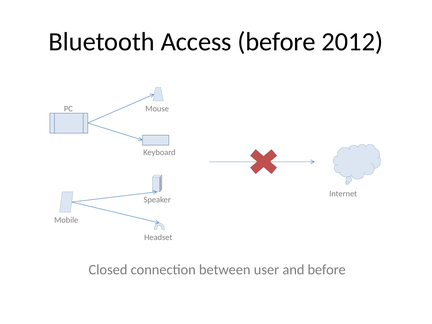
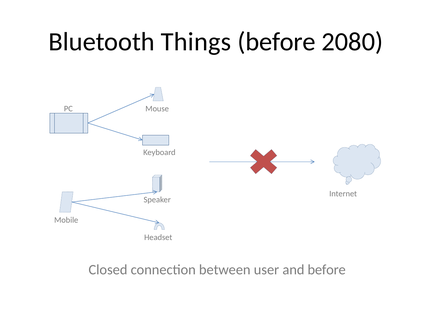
Access: Access -> Things (196, 42)
2012: 2012 -> 2080 (352, 42)
